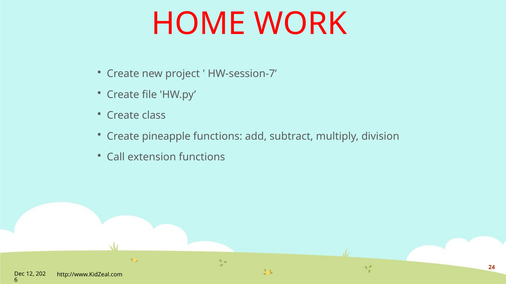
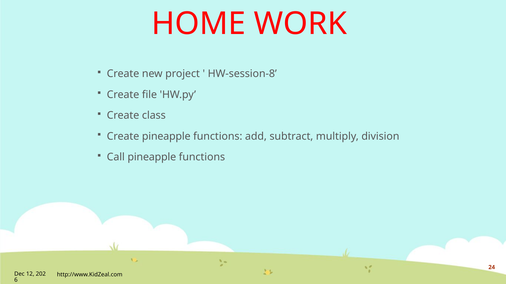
HW-session-7: HW-session-7 -> HW-session-8 (242, 74)
Call extension: extension -> pineapple (152, 157)
